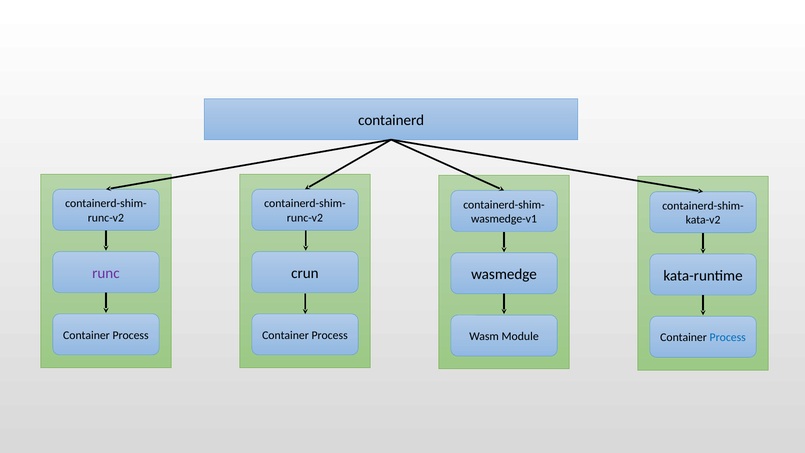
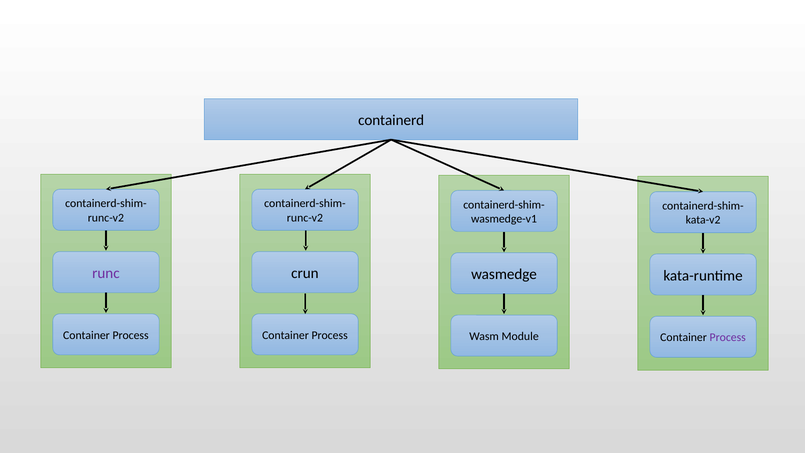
Process colour: blue -> purple (728, 337)
